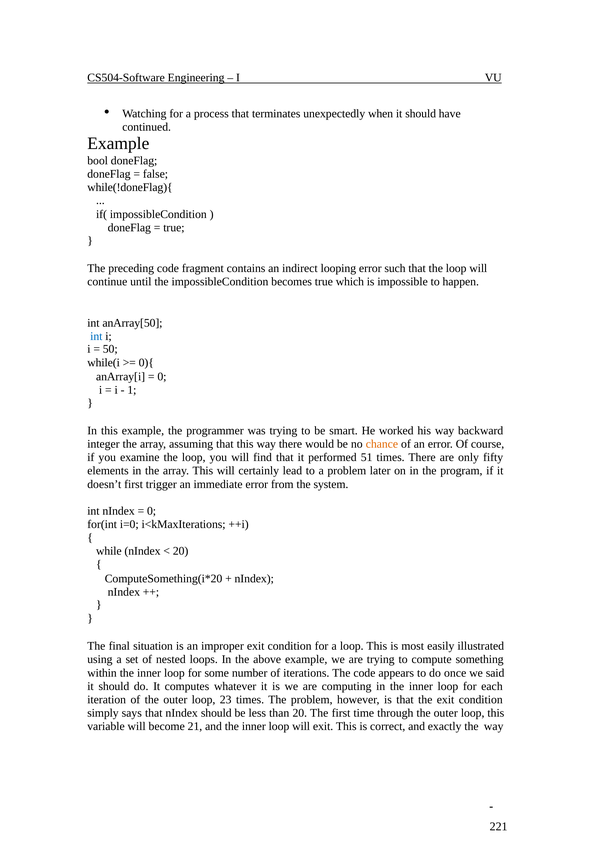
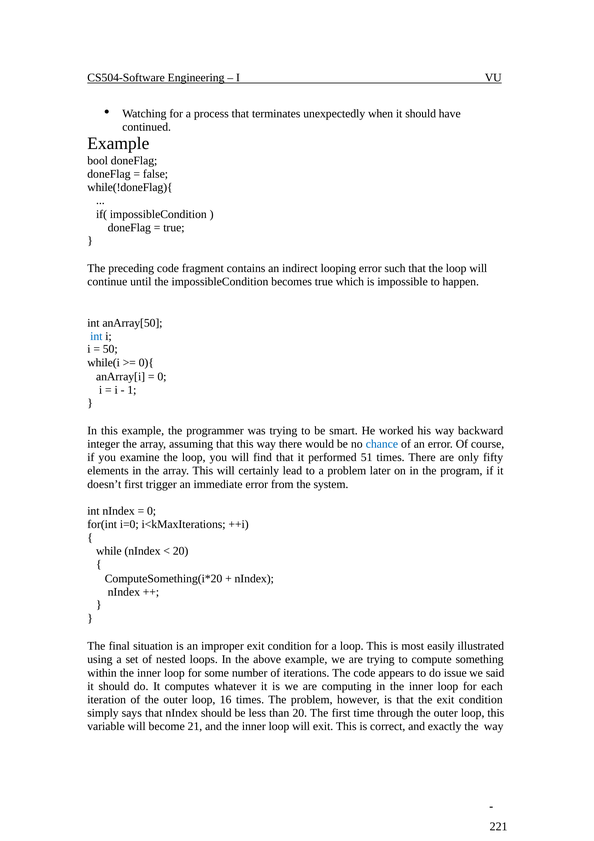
chance colour: orange -> blue (382, 444)
once: once -> issue (455, 672)
23: 23 -> 16 (226, 699)
